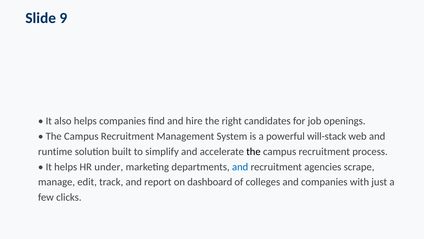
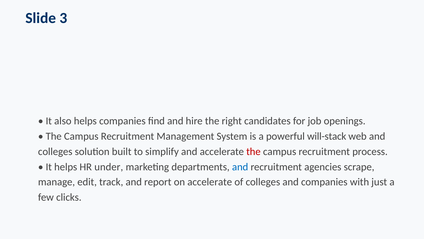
9: 9 -> 3 (63, 18)
runtime: runtime -> colleges (55, 151)
the colour: black -> red (253, 151)
on dashboard: dashboard -> accelerate (210, 182)
